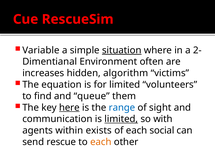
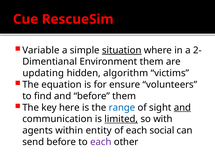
Environment often: often -> them (152, 62)
increases: increases -> updating (43, 73)
for limited: limited -> ensure (125, 85)
and queue: queue -> before (92, 96)
here underline: present -> none (69, 108)
and underline: none -> present (182, 108)
exists: exists -> entity (99, 131)
send rescue: rescue -> before (61, 142)
each colour: orange -> purple (101, 142)
